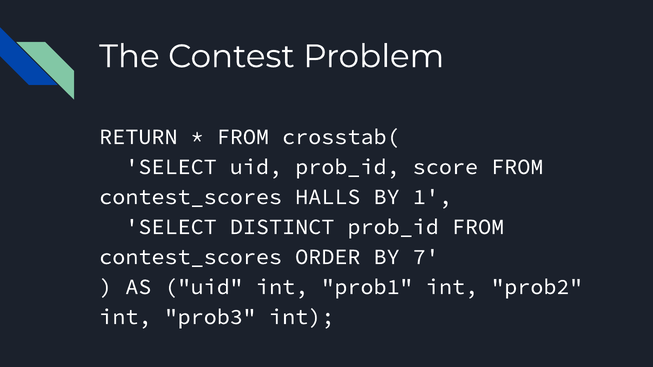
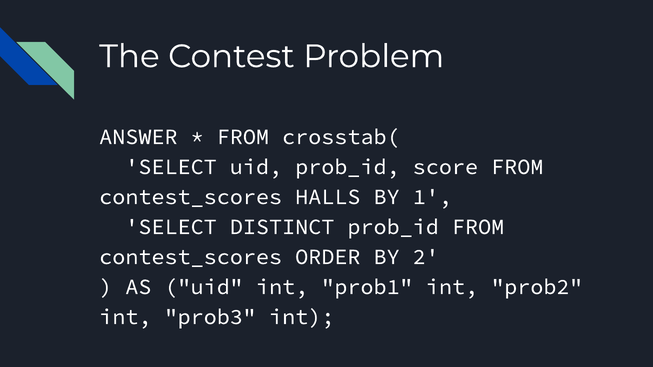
RETURN: RETURN -> ANSWER (138, 137)
7: 7 -> 2 (426, 257)
